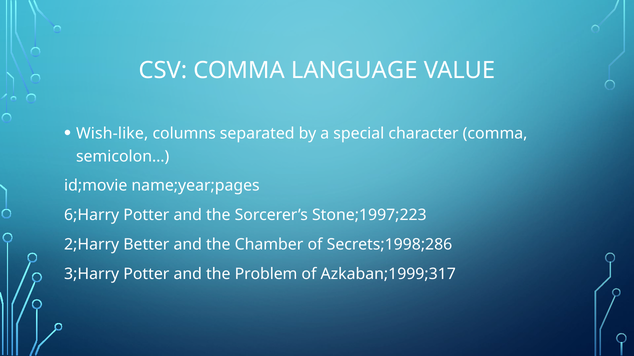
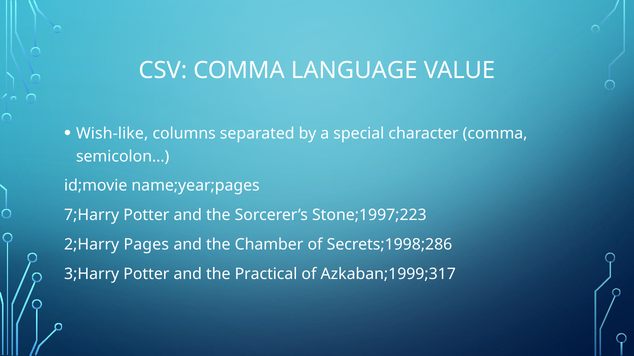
6;Harry: 6;Harry -> 7;Harry (92, 215)
Better: Better -> Pages (146, 245)
Problem: Problem -> Practical (266, 274)
